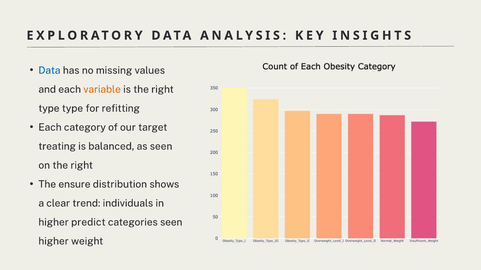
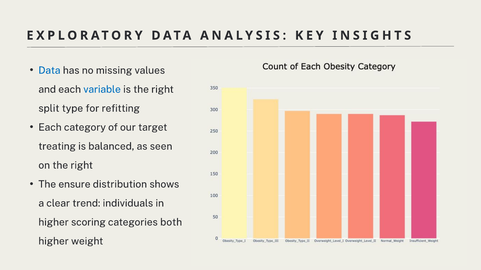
variable colour: orange -> blue (102, 90)
type: type -> split (49, 109)
predict: predict -> scoring (88, 223)
categories seen: seen -> both (171, 223)
